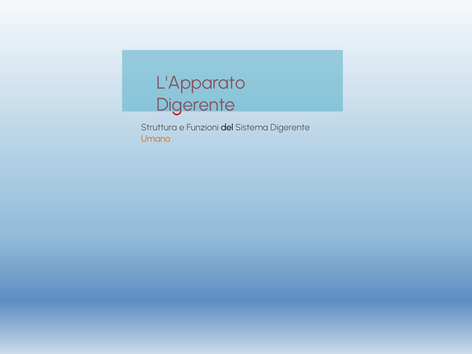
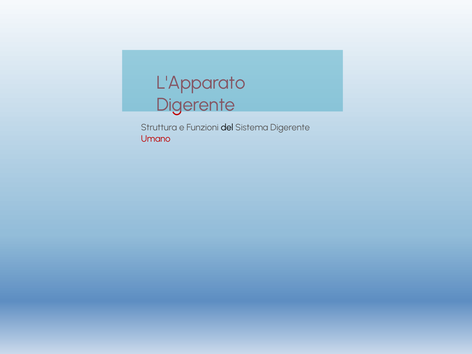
Umano colour: orange -> red (156, 139)
